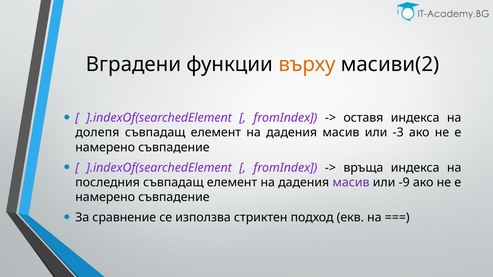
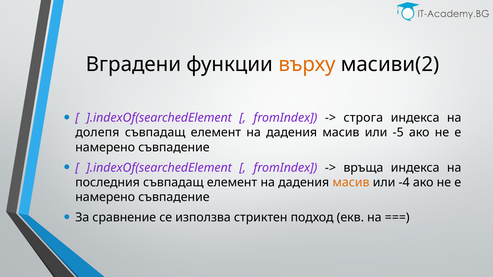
оставя: оставя -> строга (363, 118)
-3: -3 -> -5 (398, 133)
масив colour: purple -> orange (351, 183)
-9: -9 -> -4 (404, 183)
